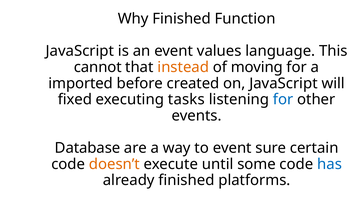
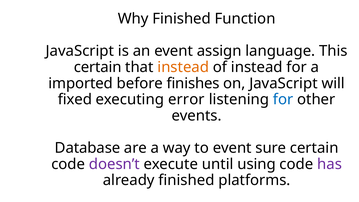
values: values -> assign (219, 51)
cannot: cannot -> certain (98, 67)
of moving: moving -> instead (257, 67)
created: created -> finishes (193, 83)
tasks: tasks -> error (186, 99)
doesn’t colour: orange -> purple (114, 164)
some: some -> using (257, 164)
has colour: blue -> purple (330, 164)
